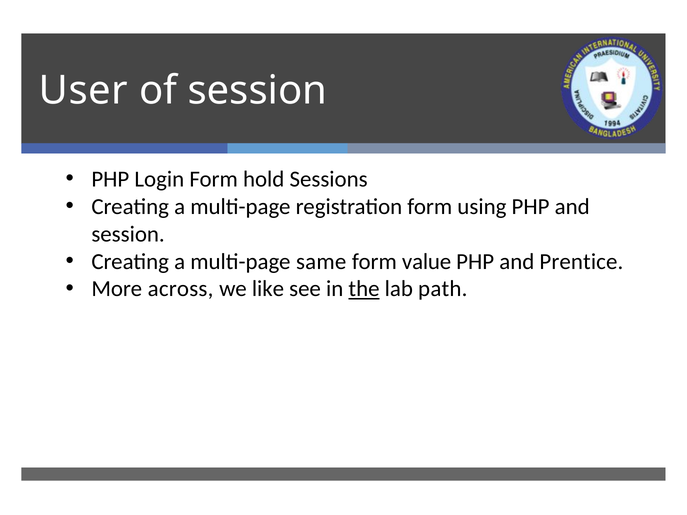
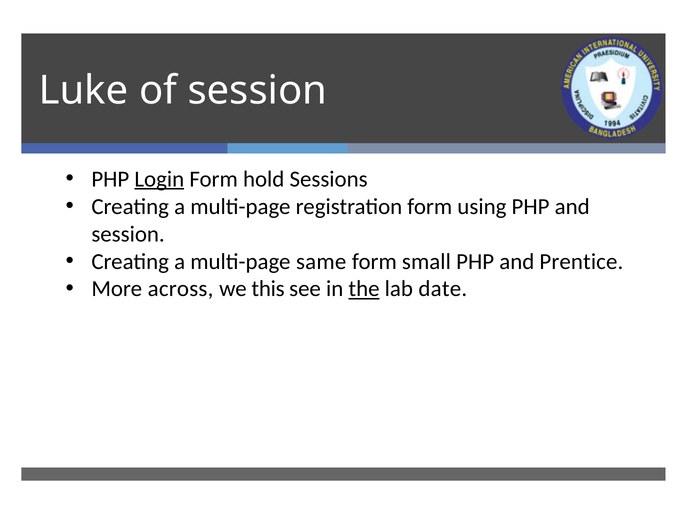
User: User -> Luke (84, 91)
Login underline: none -> present (159, 179)
value: value -> small (426, 262)
like: like -> this (268, 289)
path: path -> date (443, 289)
